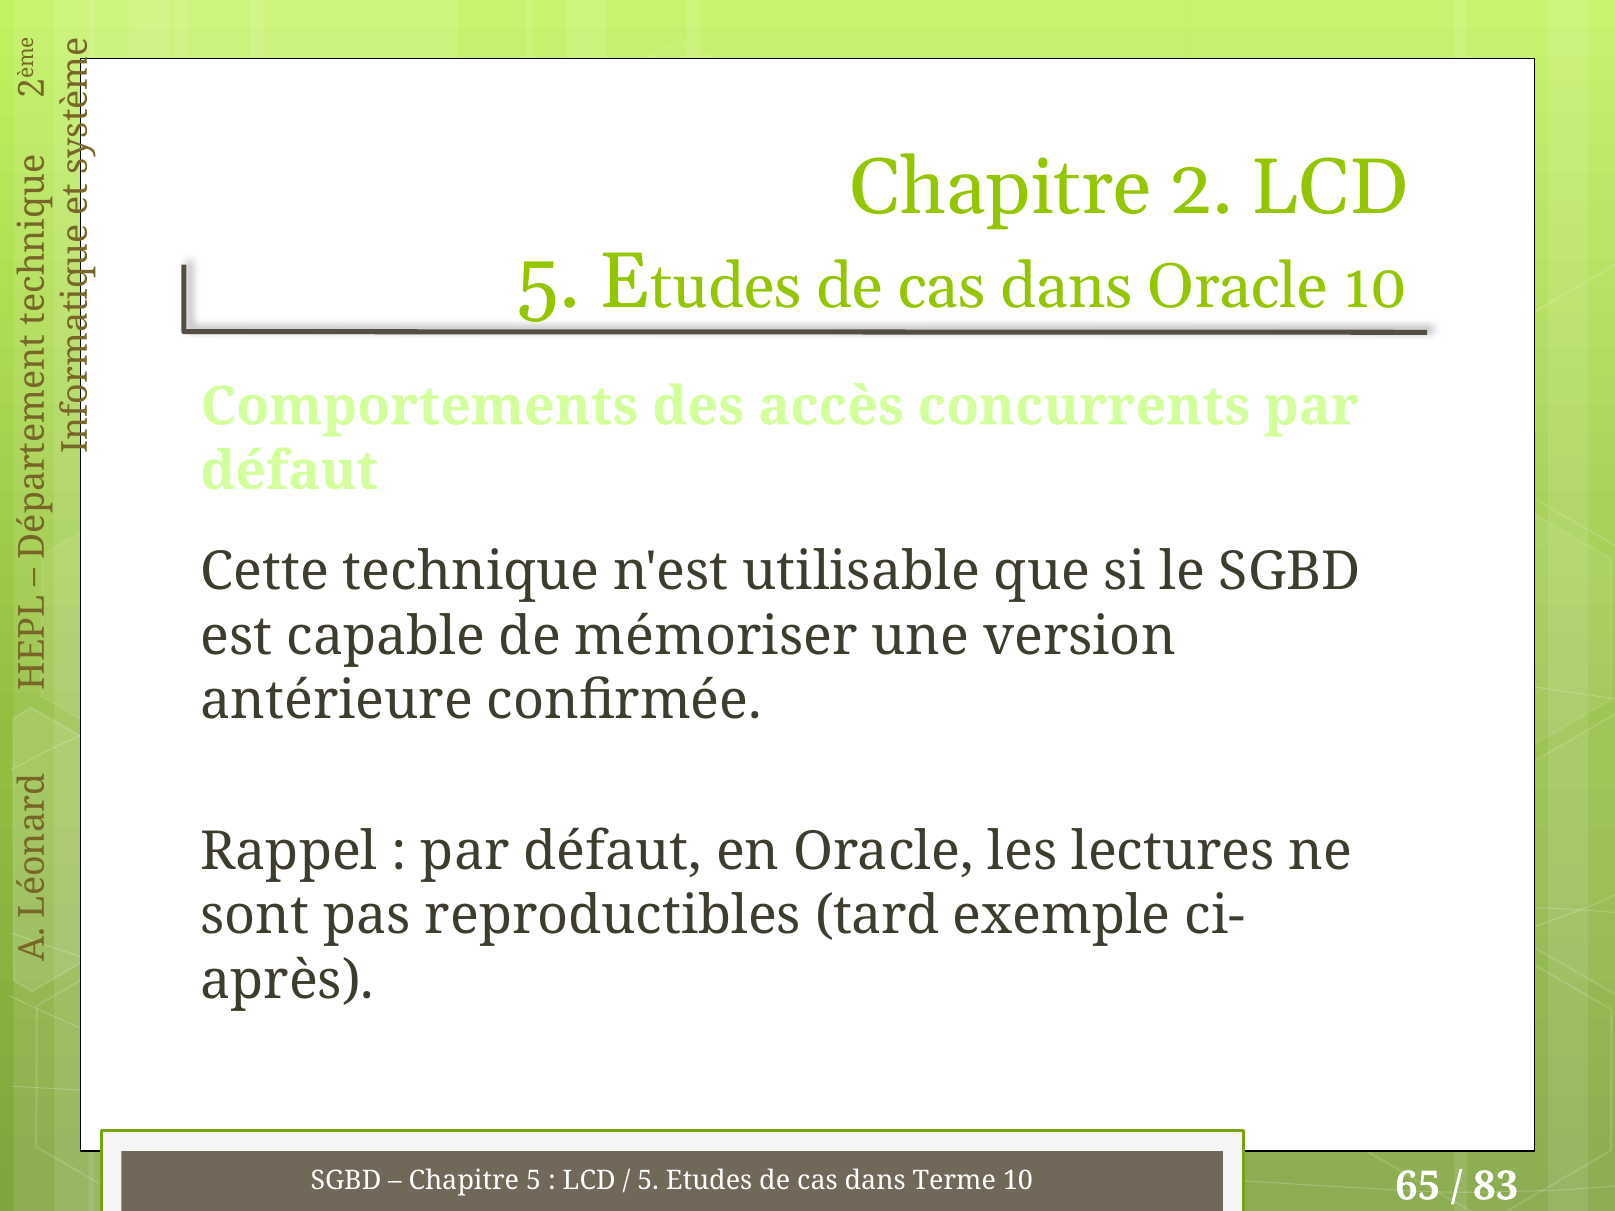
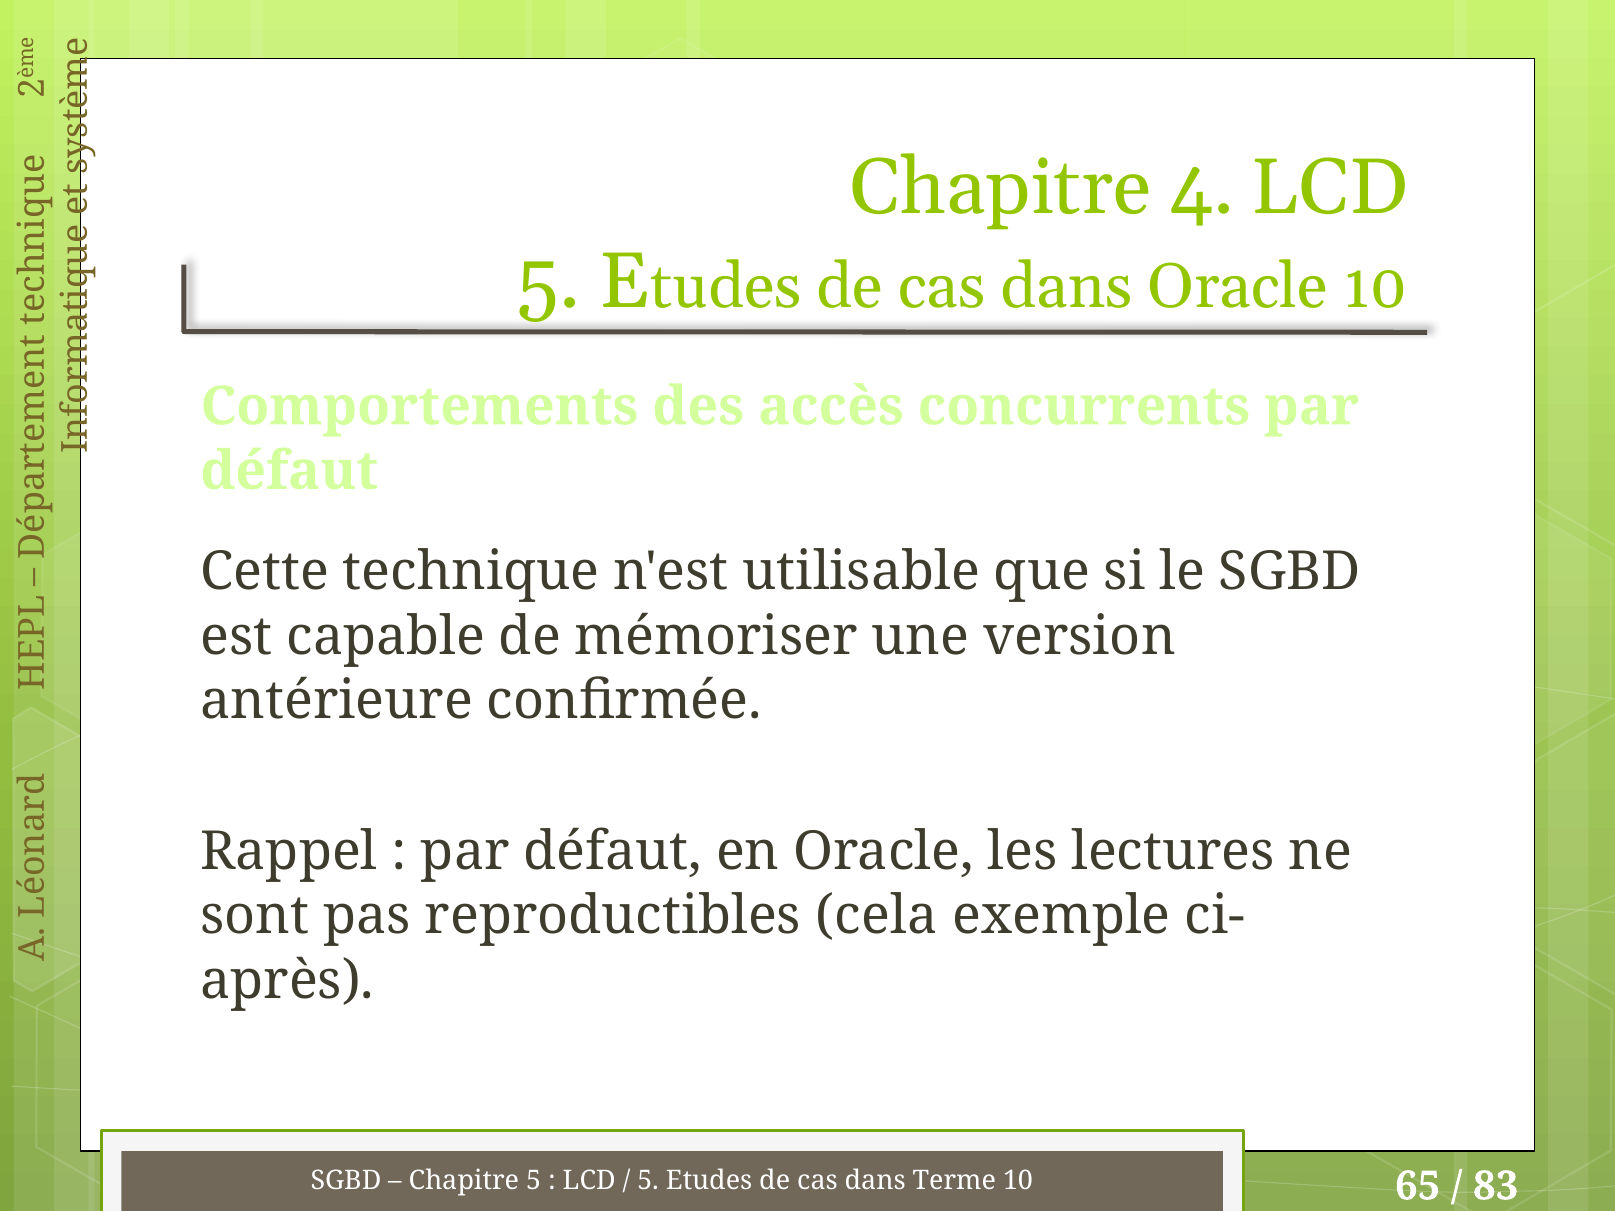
Chapitre 2: 2 -> 4 (1202, 188)
tard: tard -> cela (877, 916)
